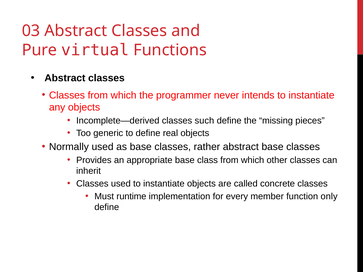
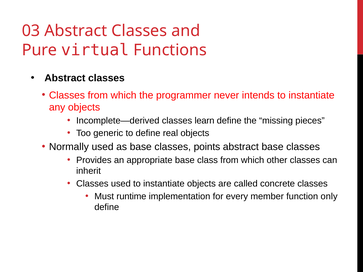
such: such -> learn (204, 121)
rather: rather -> points (207, 147)
